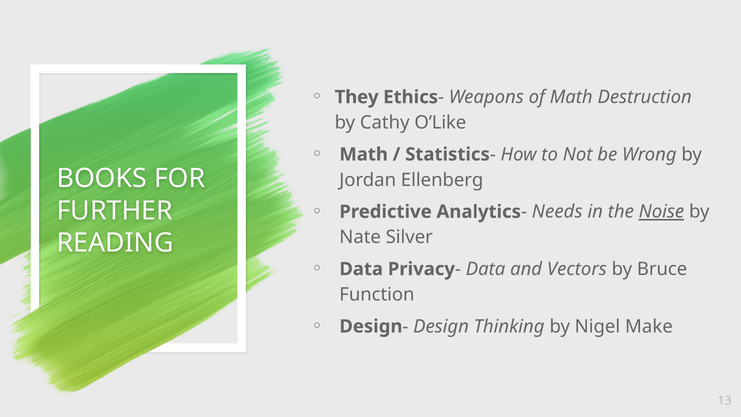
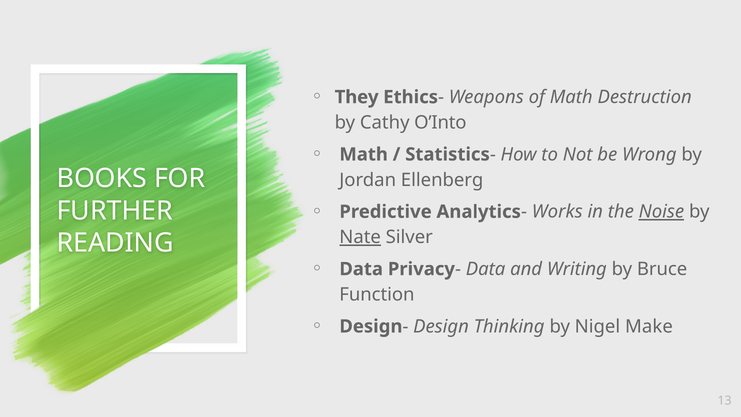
O’Like: O’Like -> O’Into (440, 123)
Needs: Needs -> Works (557, 212)
Nate underline: none -> present (360, 237)
Vectors: Vectors -> Writing (577, 269)
